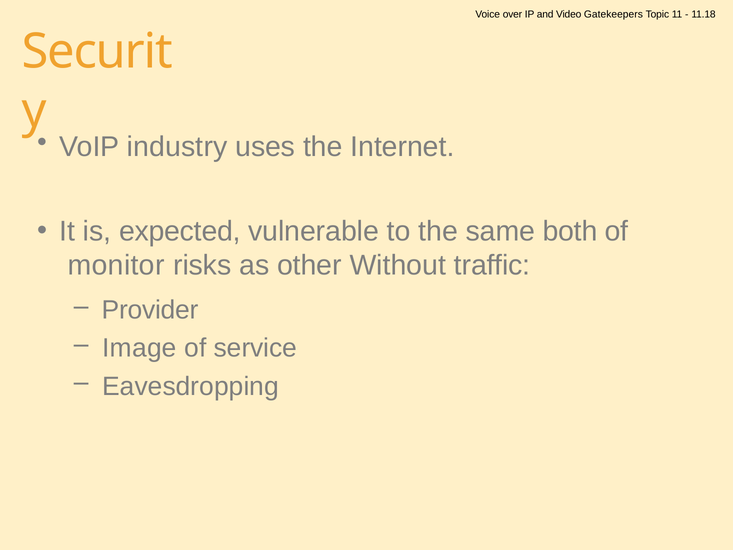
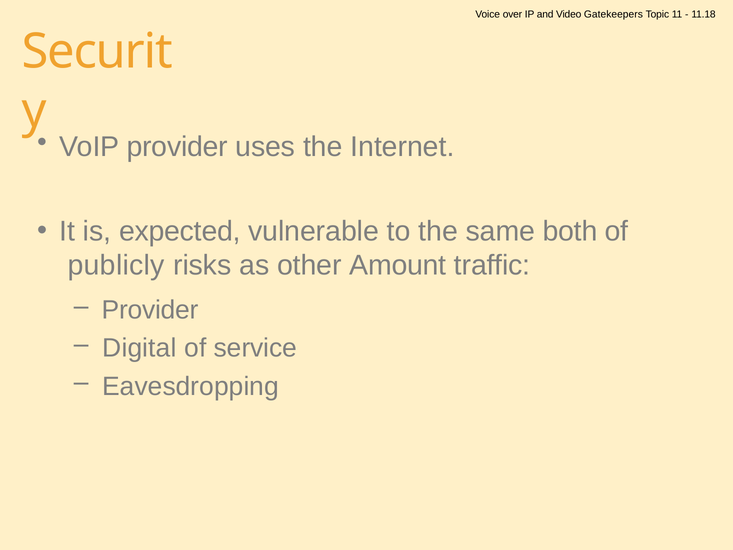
VoIP industry: industry -> provider (177, 147)
monitor: monitor -> publicly (116, 265)
Without: Without -> Amount (398, 265)
Image: Image -> Digital (139, 348)
